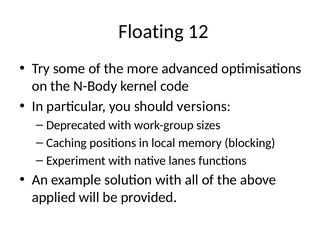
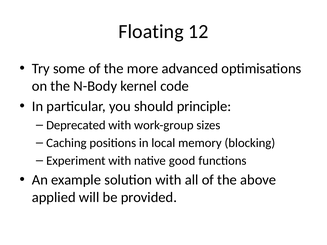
versions: versions -> principle (204, 106)
lanes: lanes -> good (182, 161)
